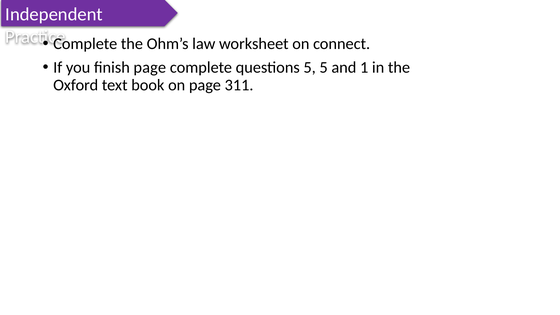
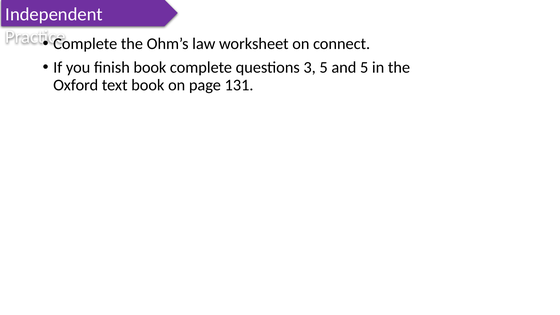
finish page: page -> book (150, 67)
questions 5: 5 -> 3 (310, 67)
and 1: 1 -> 5 (364, 67)
311: 311 -> 131 (239, 85)
